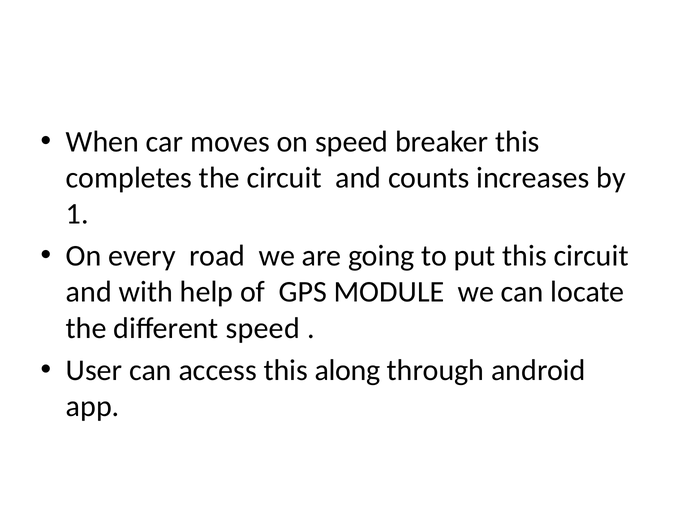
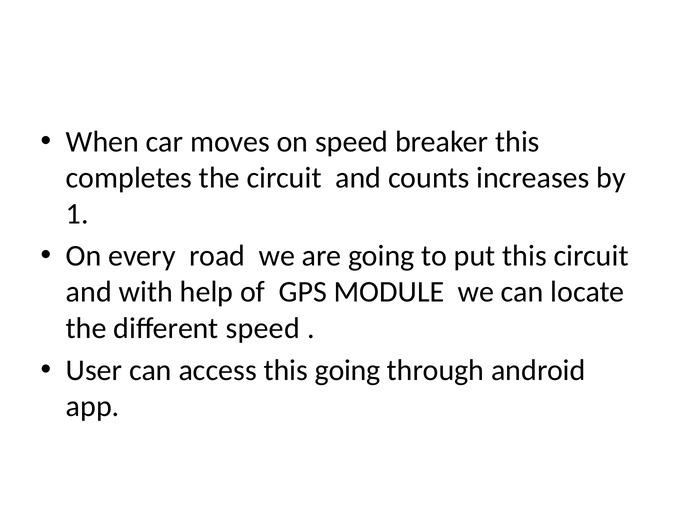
this along: along -> going (348, 370)
